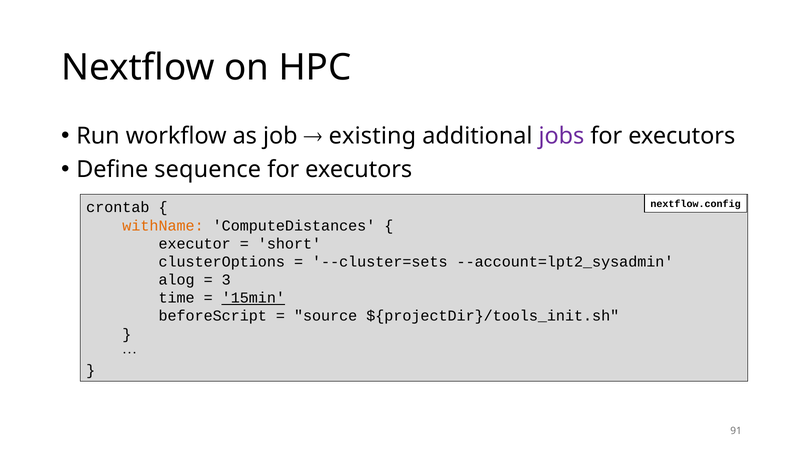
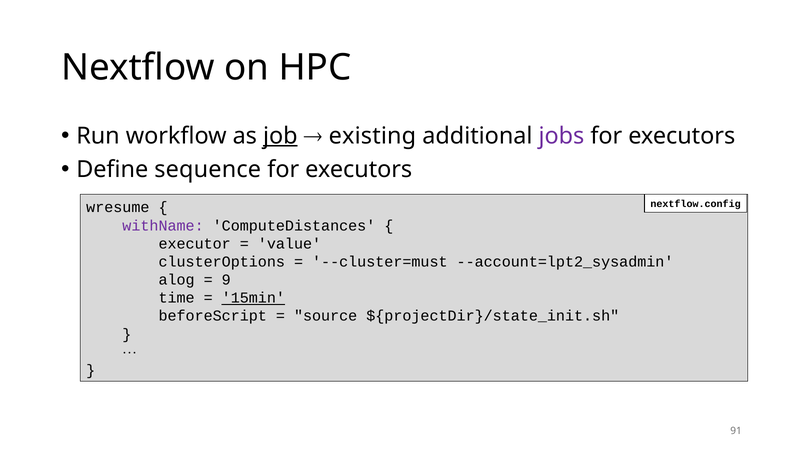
job underline: none -> present (280, 136)
crontab: crontab -> wresume (118, 207)
withName colour: orange -> purple (163, 225)
short: short -> value (289, 243)
--cluster=sets: --cluster=sets -> --cluster=must (380, 262)
3: 3 -> 9 (226, 280)
${projectDir}/tools_init.sh: ${projectDir}/tools_init.sh -> ${projectDir}/state_init.sh (493, 316)
